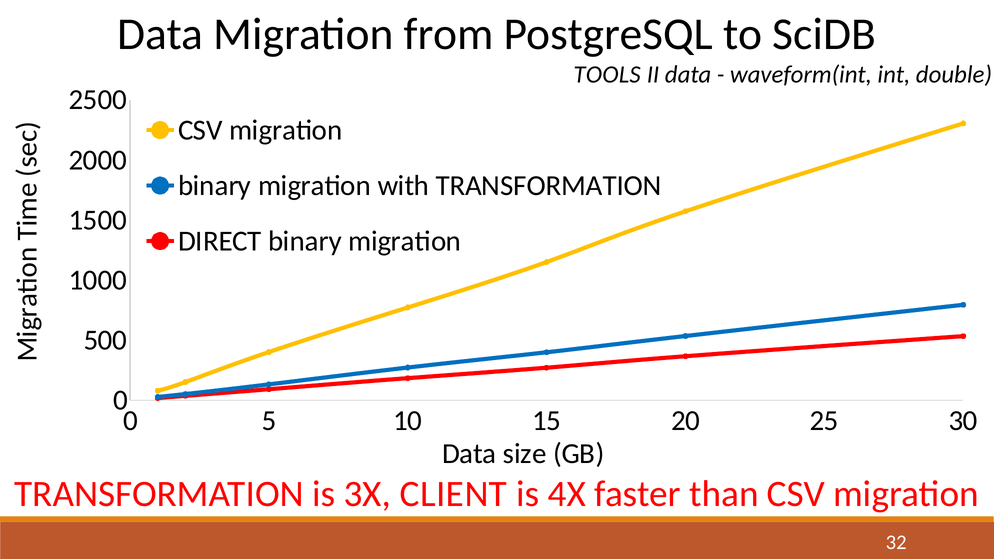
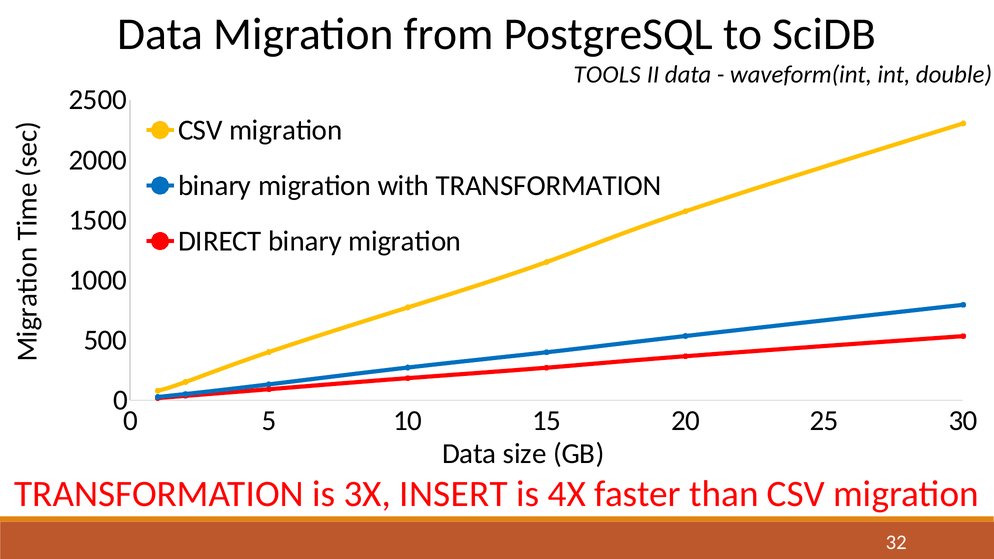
CLIENT: CLIENT -> INSERT (454, 494)
